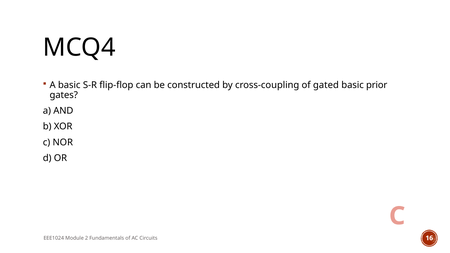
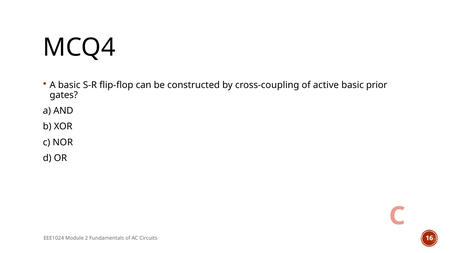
gated: gated -> active (326, 85)
